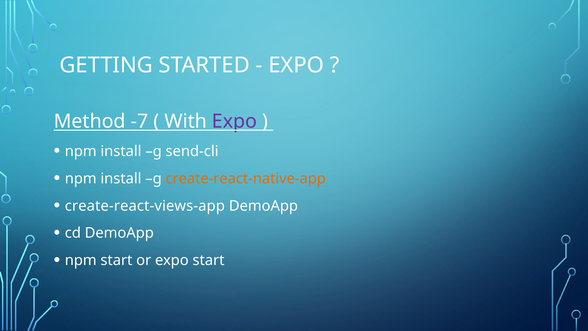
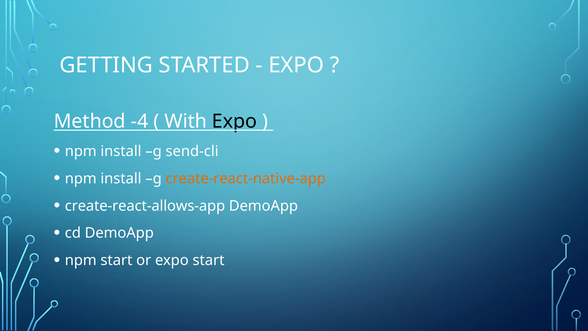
-7: -7 -> -4 (140, 121)
Expo colour: purple -> black (235, 121)
create-react-views-app: create-react-views-app -> create-react-allows-app (145, 206)
